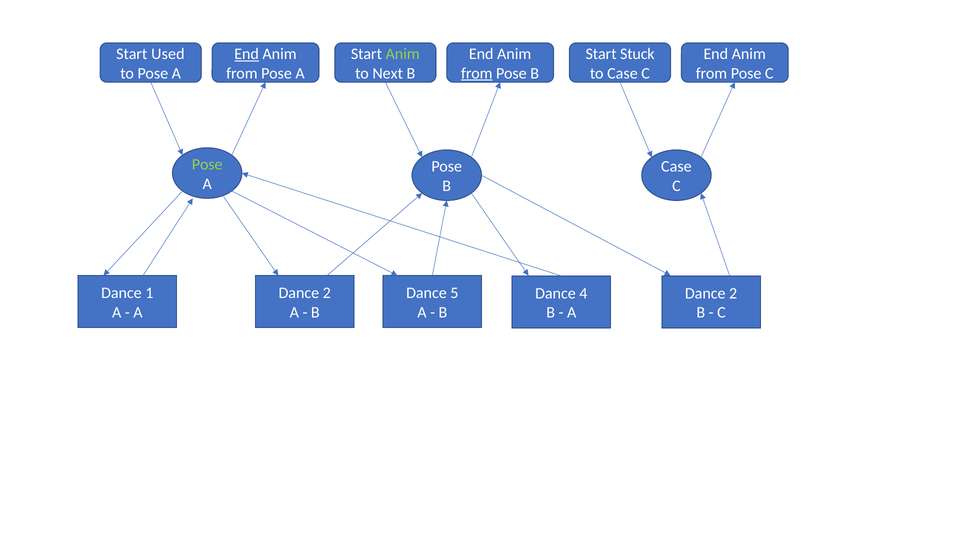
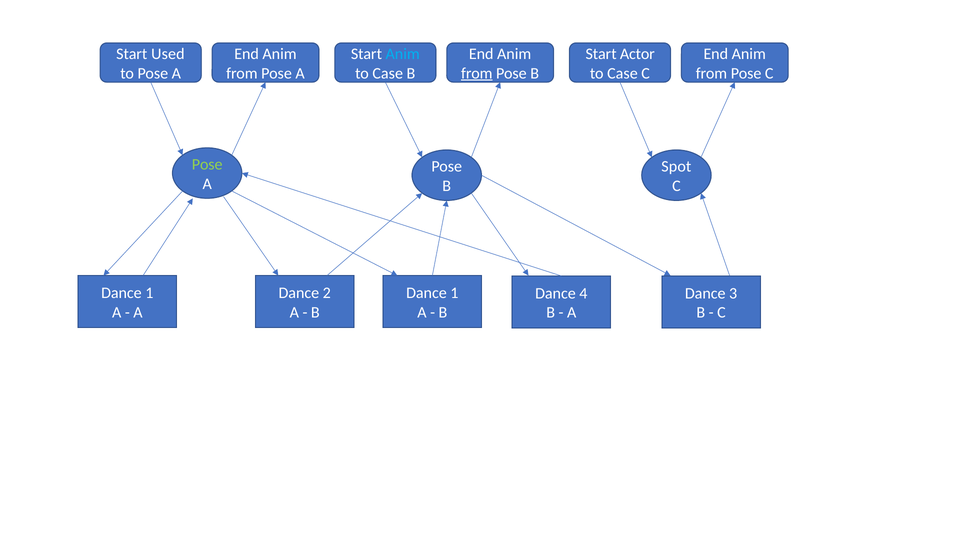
End underline: present -> none (247, 54)
Anim colour: light green -> light blue (403, 54)
Stuck: Stuck -> Actor (637, 54)
Next: Next -> Case (388, 73)
Case: Case -> Spot (676, 167)
5: 5 -> 1 (454, 293)
2: 2 -> 3 (733, 294)
